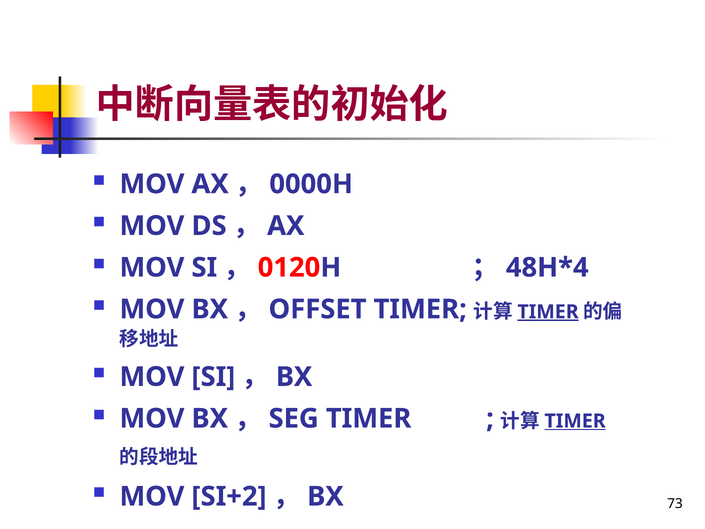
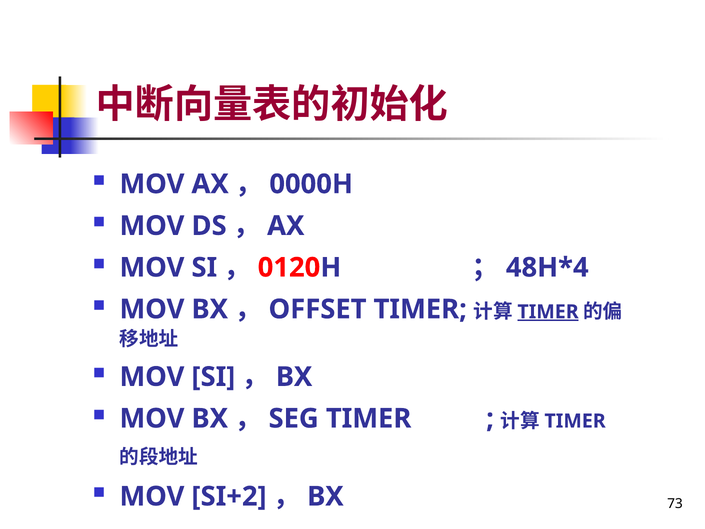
TIMER underline: present -> none (575, 421)
